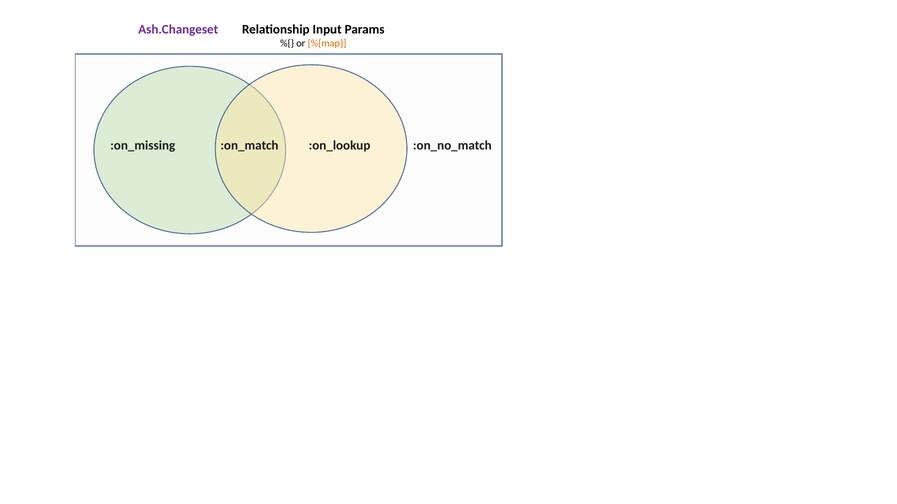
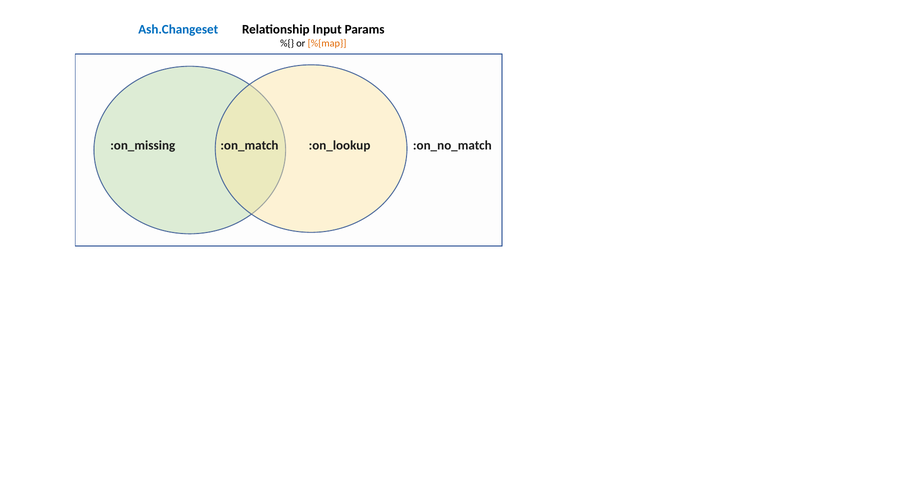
Ash.Changeset colour: purple -> blue (178, 29)
